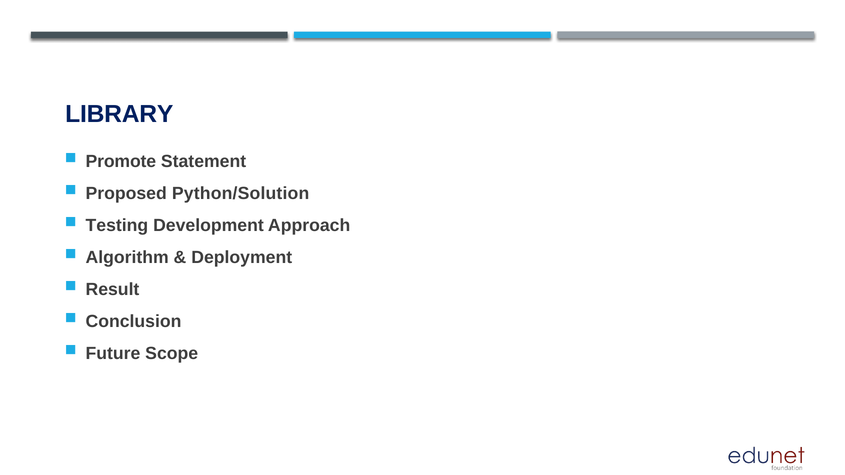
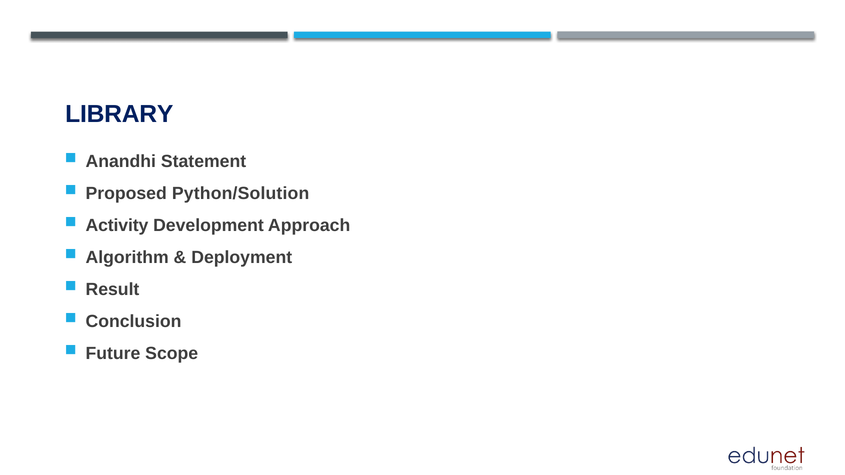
Promote: Promote -> Anandhi (121, 161)
Testing: Testing -> Activity (117, 225)
